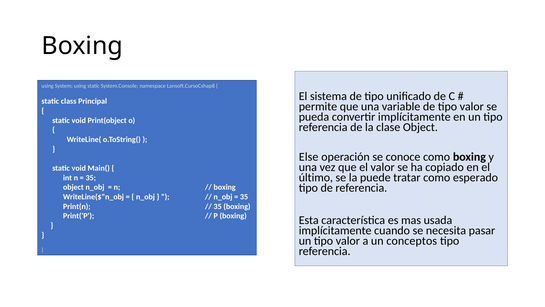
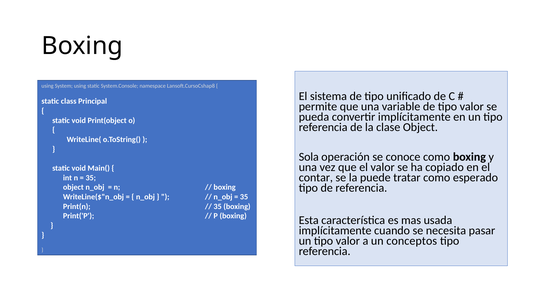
Else: Else -> Sola (309, 157)
último: último -> contar (316, 177)
